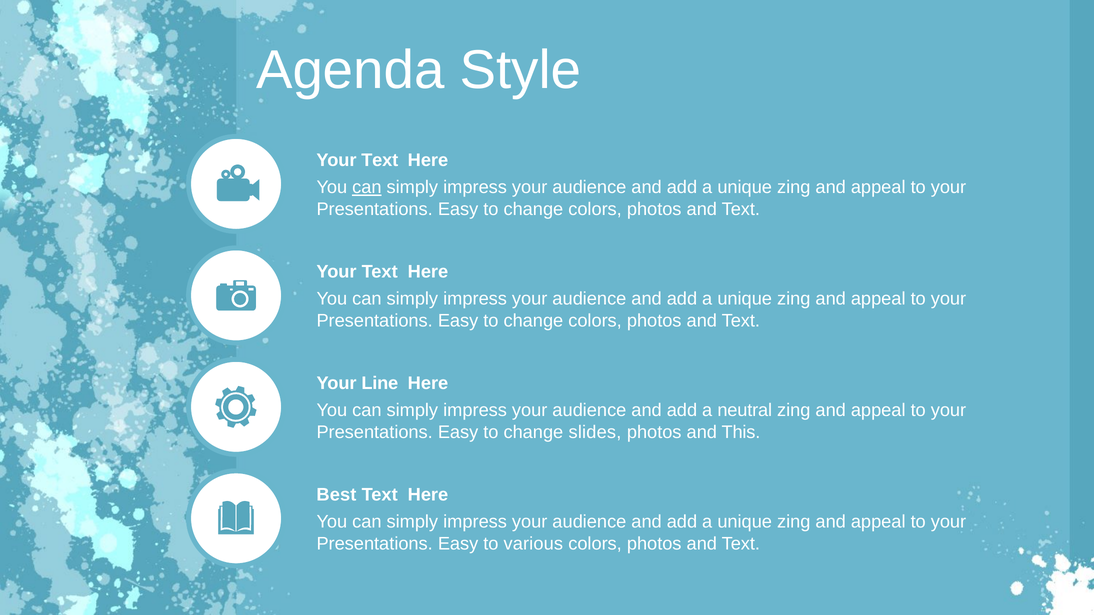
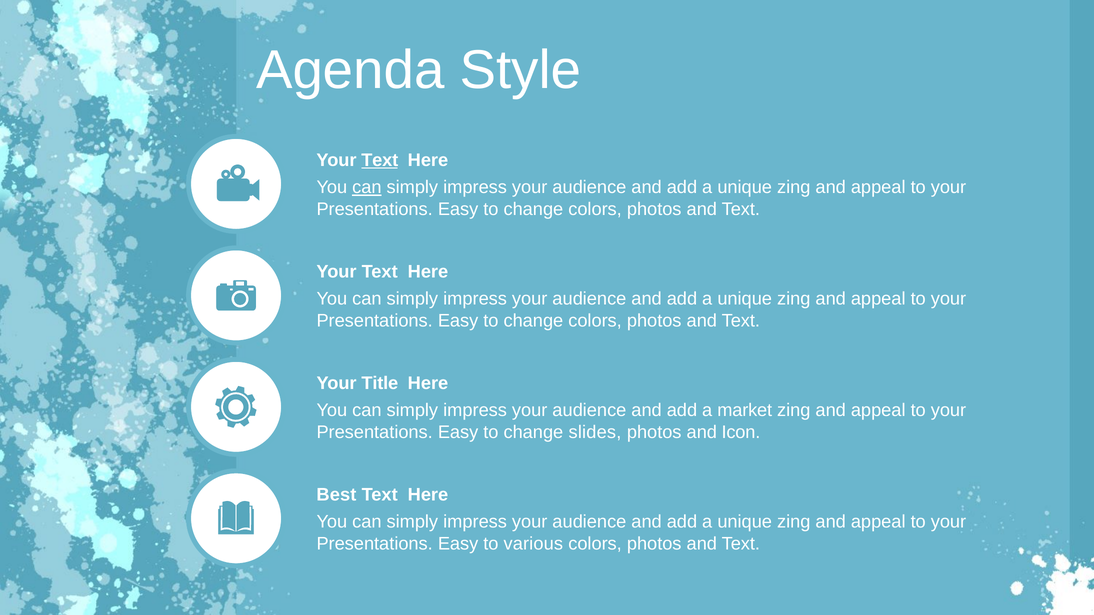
Text underline: none -> present (380, 160)
Line: Line -> Title (380, 384)
neutral: neutral -> market (745, 411)
This: This -> Icon (741, 432)
